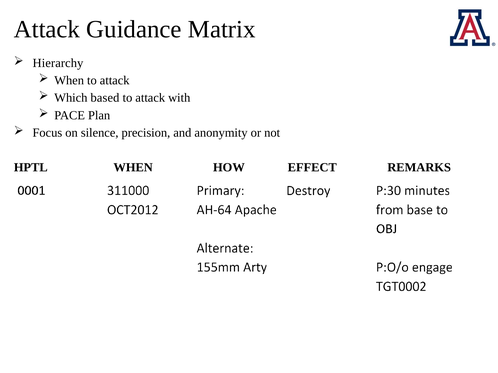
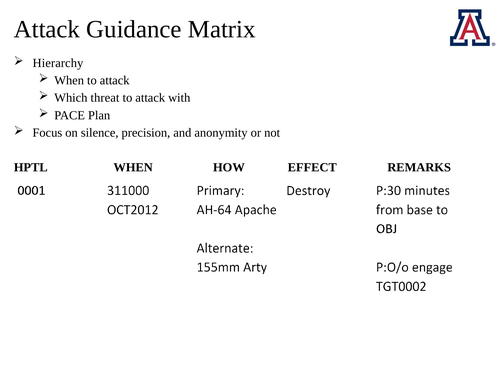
based: based -> threat (105, 98)
